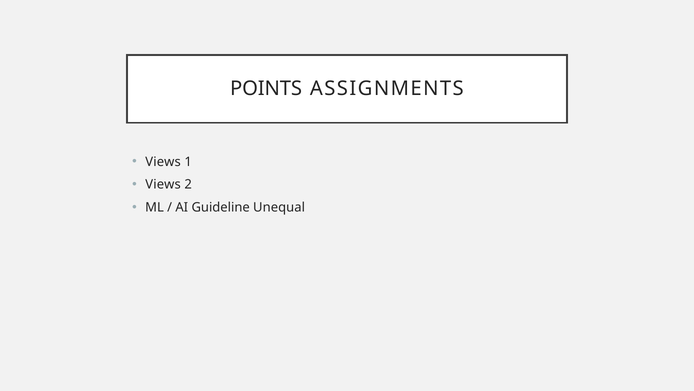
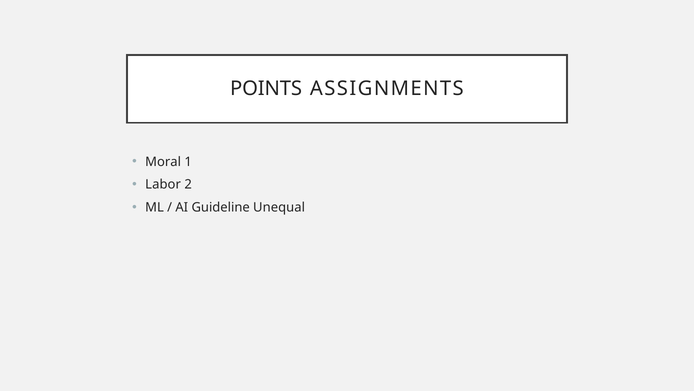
Views: Views -> Moral (163, 161)
Views: Views -> Labor (163, 184)
